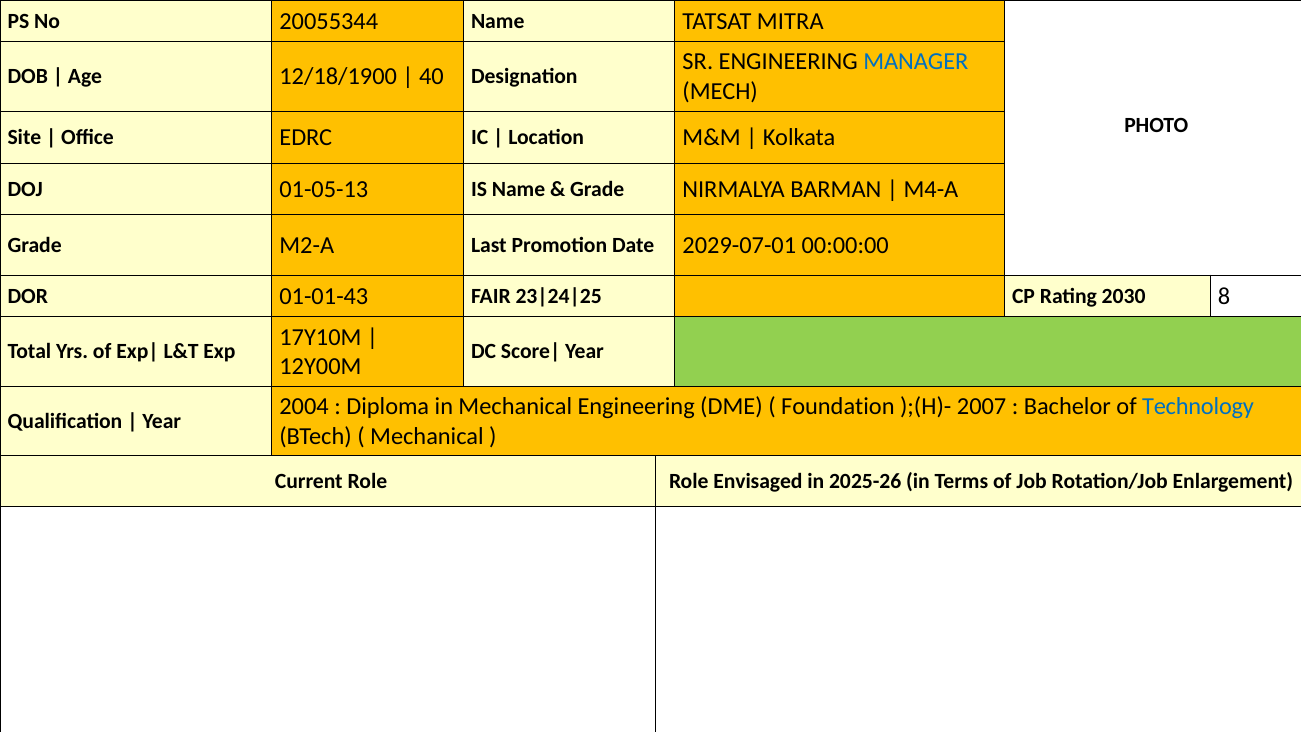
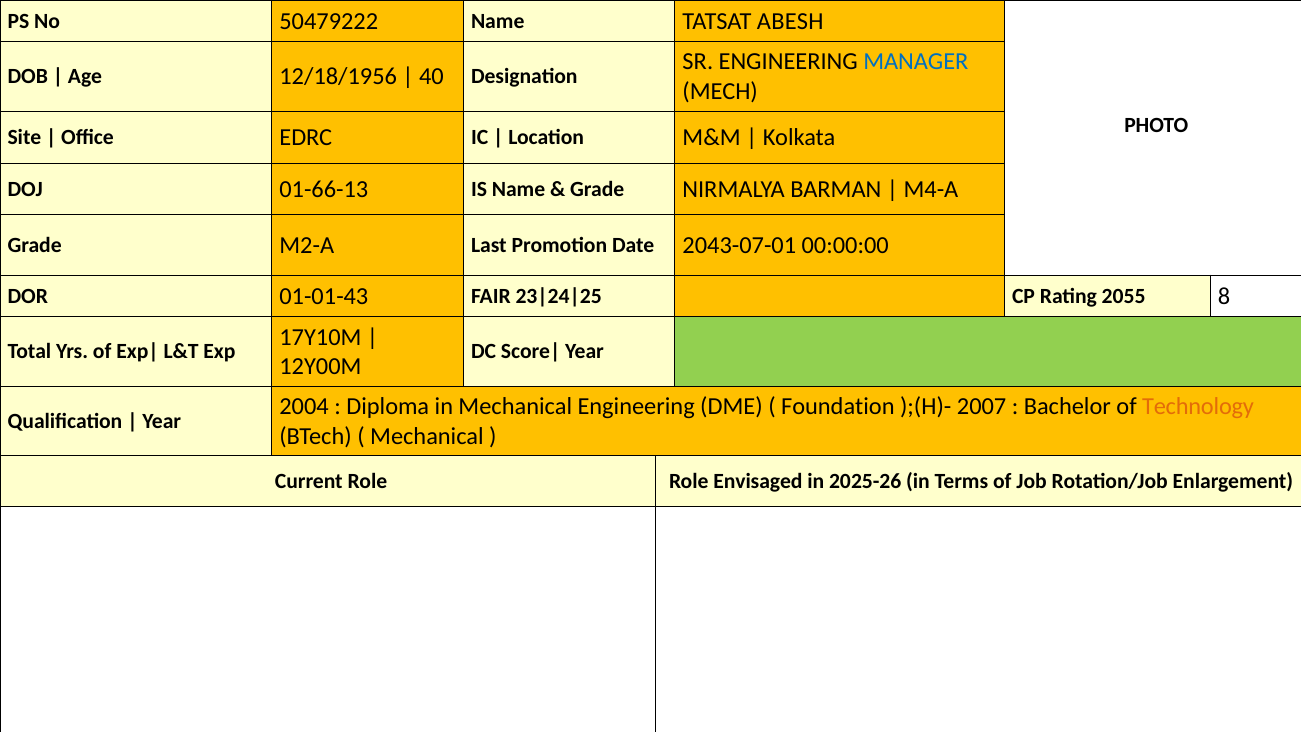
20055344: 20055344 -> 50479222 (329, 21)
MITRA: MITRA -> ABESH (790, 21)
12/18/1900: 12/18/1900 -> 12/18/1956 (338, 77)
01-05-13: 01-05-13 -> 01-66-13 (324, 190)
2029-07-01: 2029-07-01 -> 2043-07-01 (739, 245)
2030: 2030 -> 2055 (1124, 296)
Technology colour: blue -> orange (1198, 406)
